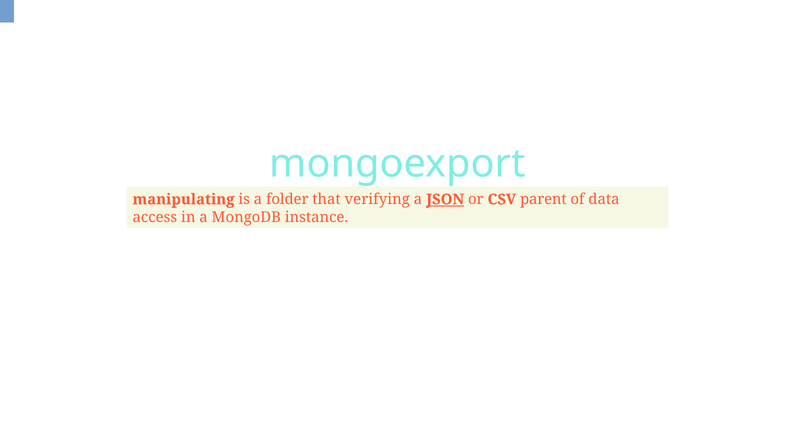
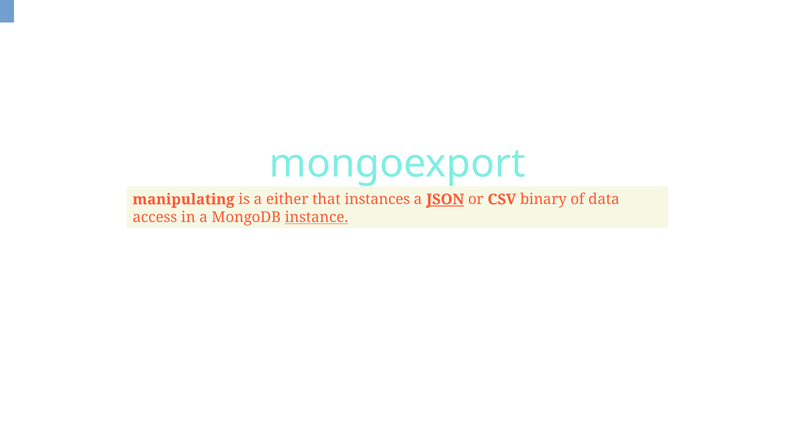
folder: folder -> either (287, 200)
verifying: verifying -> instances (377, 200)
parent: parent -> binary (543, 200)
instance underline: none -> present (317, 217)
